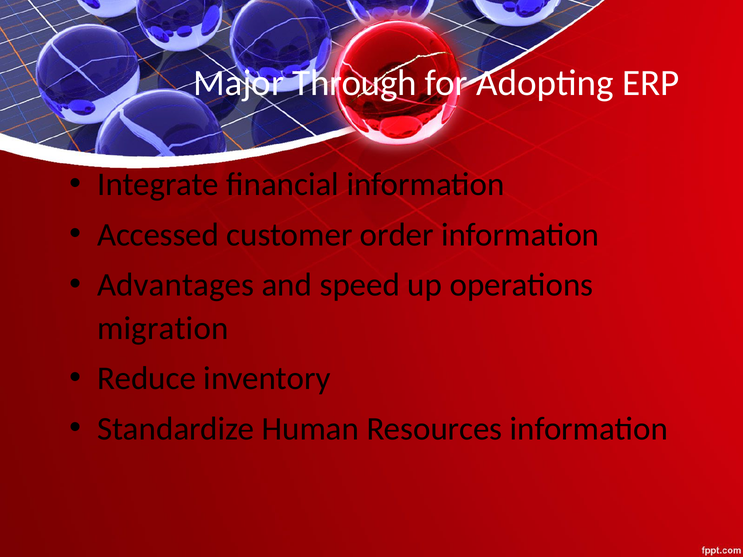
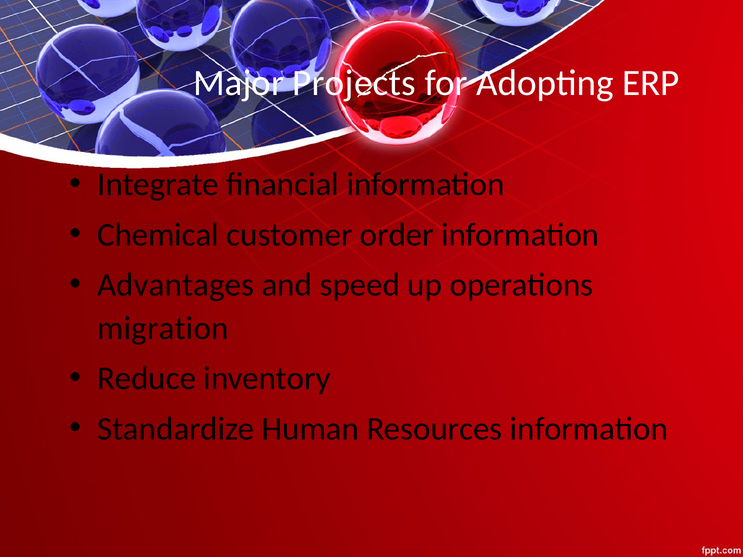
Through: Through -> Projects (354, 83)
Accessed: Accessed -> Chemical (158, 235)
